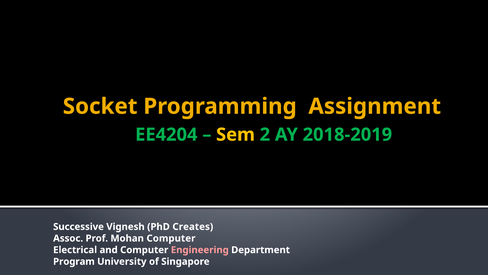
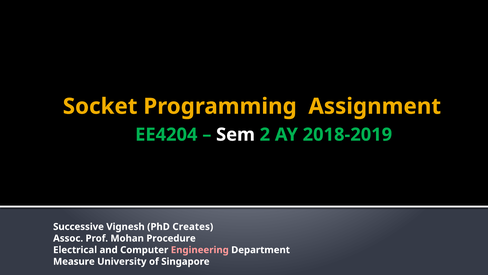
Sem colour: yellow -> white (235, 134)
Mohan Computer: Computer -> Procedure (171, 238)
Program: Program -> Measure (74, 261)
